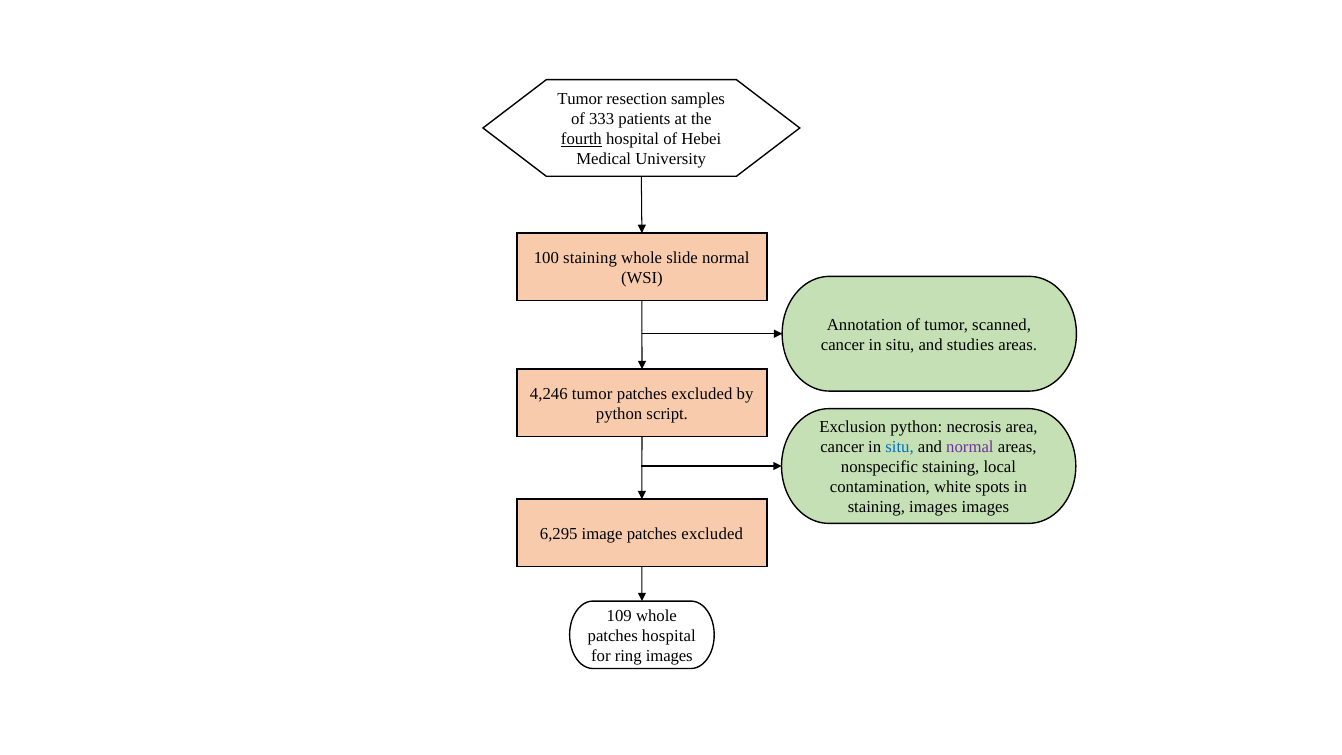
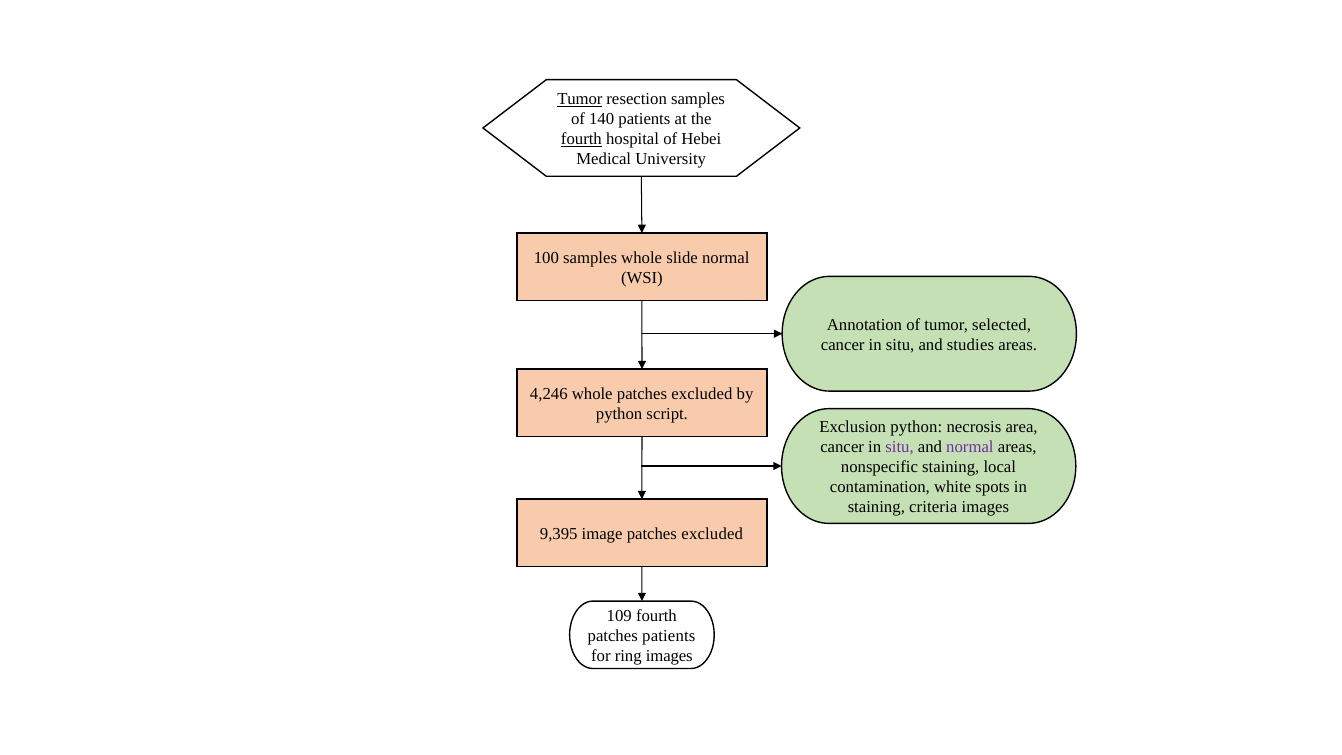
Tumor underline: none -> present (580, 99)
333: 333 -> 140 (602, 119)
100 staining: staining -> samples (590, 258)
scanned: scanned -> selected (1002, 325)
4,246 tumor: tumor -> whole (592, 394)
situ colour: blue -> purple (900, 447)
staining images: images -> criteria (933, 507)
6,295: 6,295 -> 9,395 (559, 534)
109 whole: whole -> fourth (656, 616)
patches hospital: hospital -> patients (669, 636)
